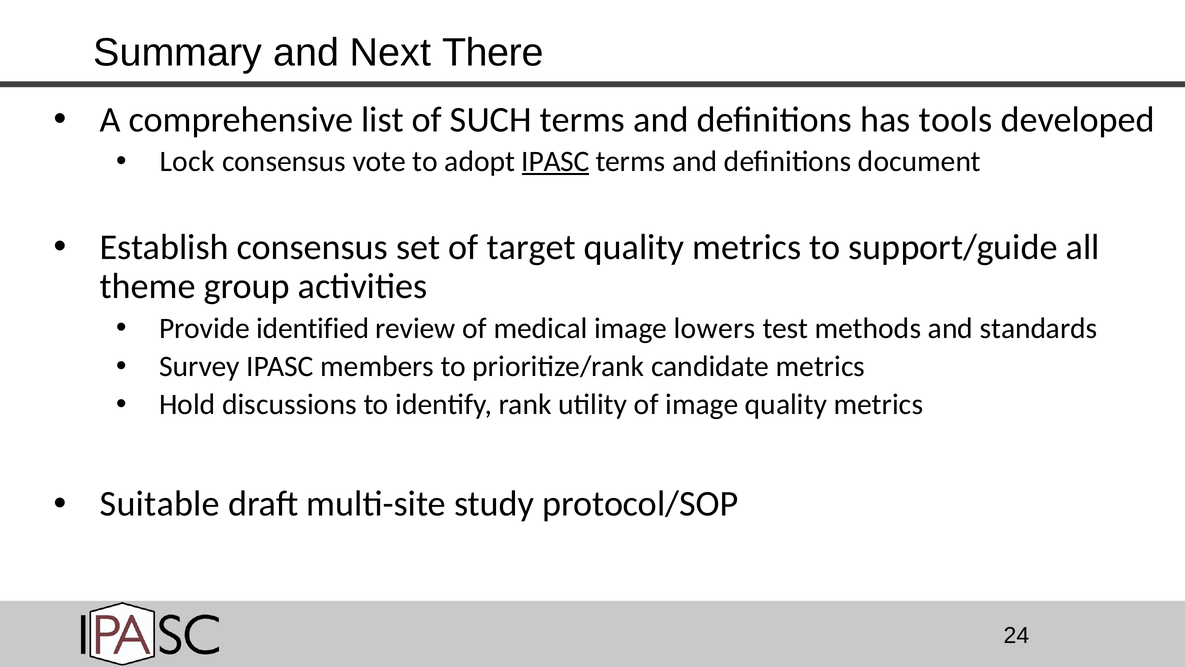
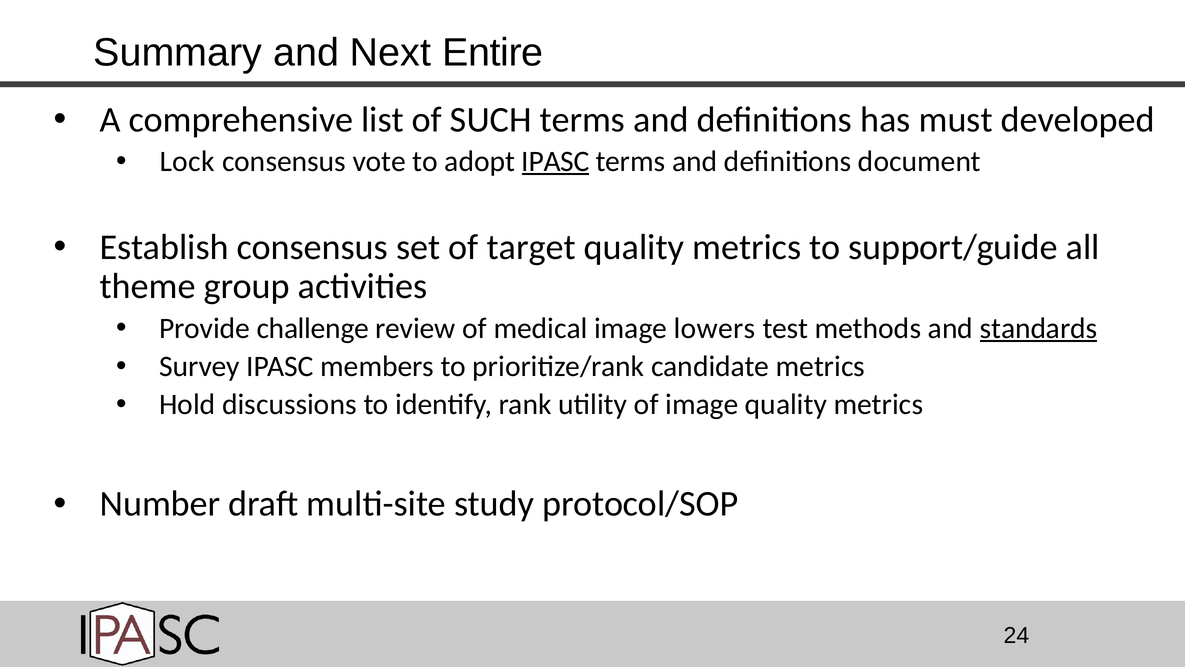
There: There -> Entire (493, 53)
tools: tools -> must (956, 119)
identified: identified -> challenge (313, 328)
standards underline: none -> present (1039, 328)
Suitable: Suitable -> Number (160, 504)
